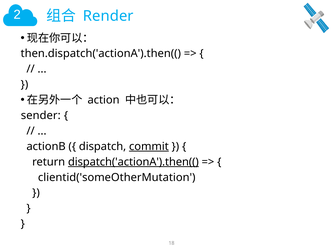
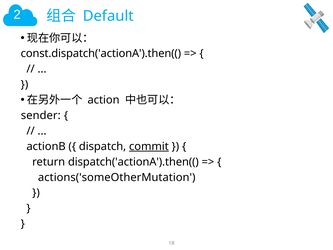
Render: Render -> Default (108, 16)
then.dispatch('actionA').then((: then.dispatch('actionA').then(( -> const.dispatch('actionA').then(( (101, 54)
dispatch('actionA').then(( underline: present -> none (133, 162)
clientid('someOtherMutation: clientid('someOtherMutation -> actions('someOtherMutation (117, 177)
